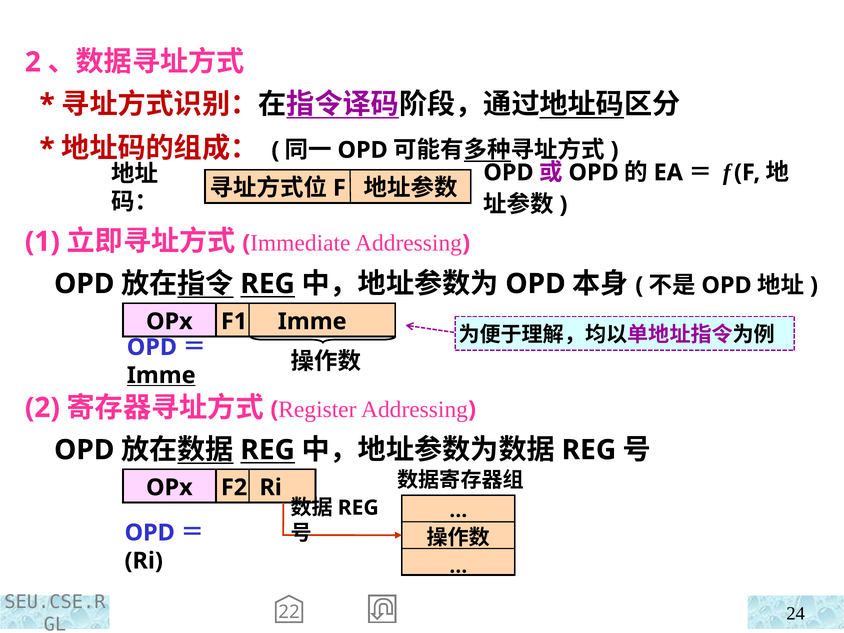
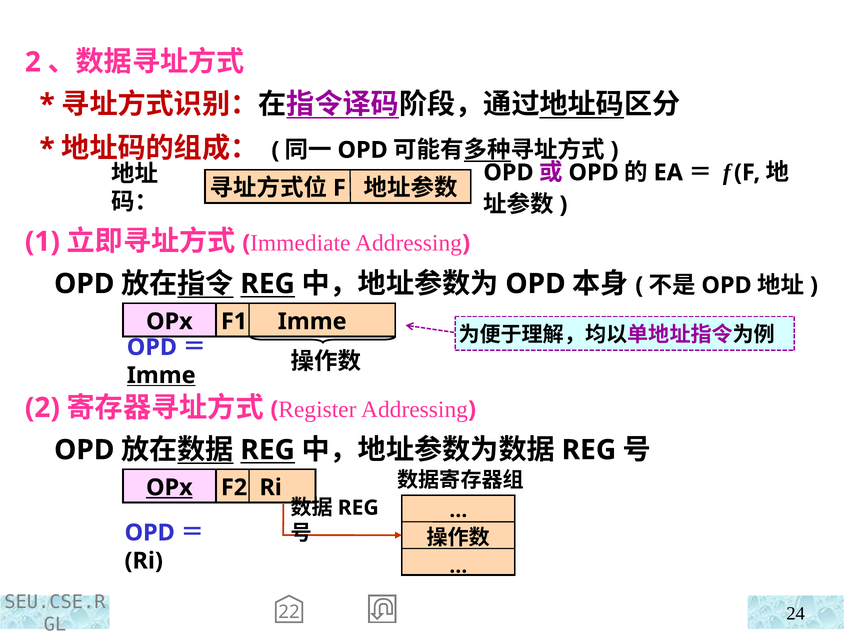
OPx underline: none -> present (169, 487)
